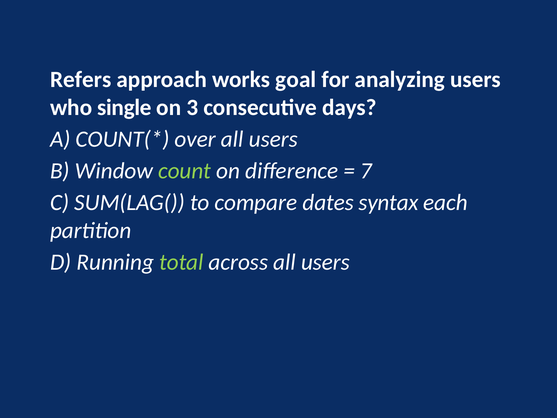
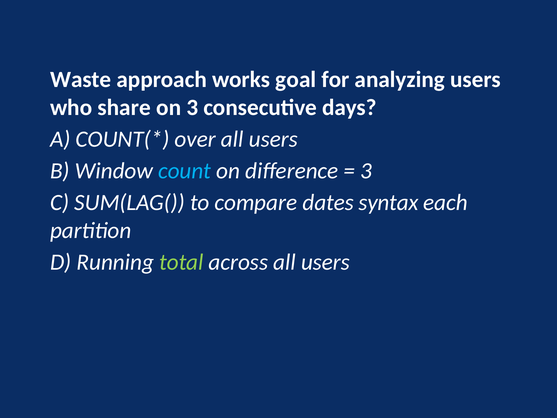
Refers: Refers -> Waste (81, 80)
single: single -> share (124, 107)
count colour: light green -> light blue (185, 171)
7: 7 -> 3 (366, 171)
